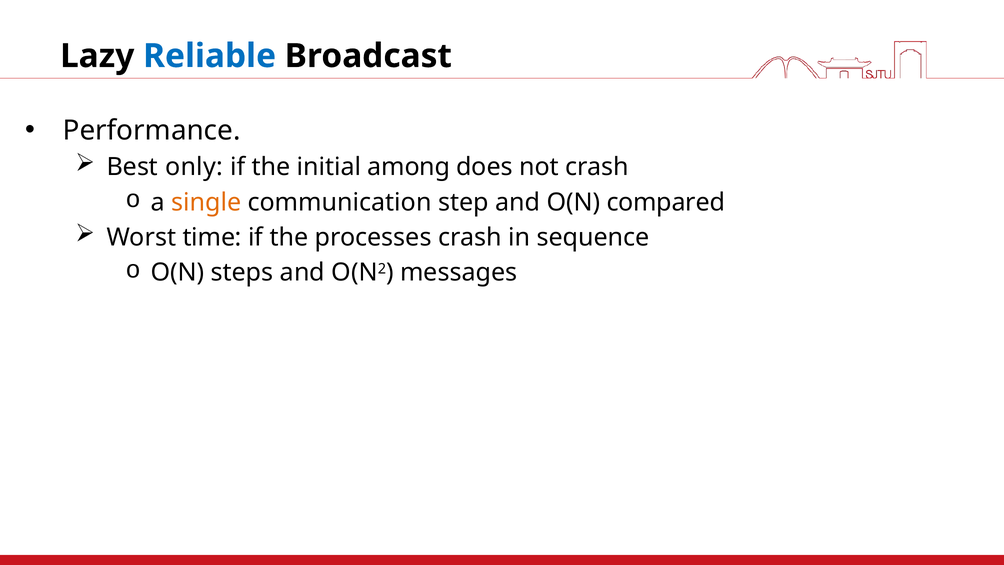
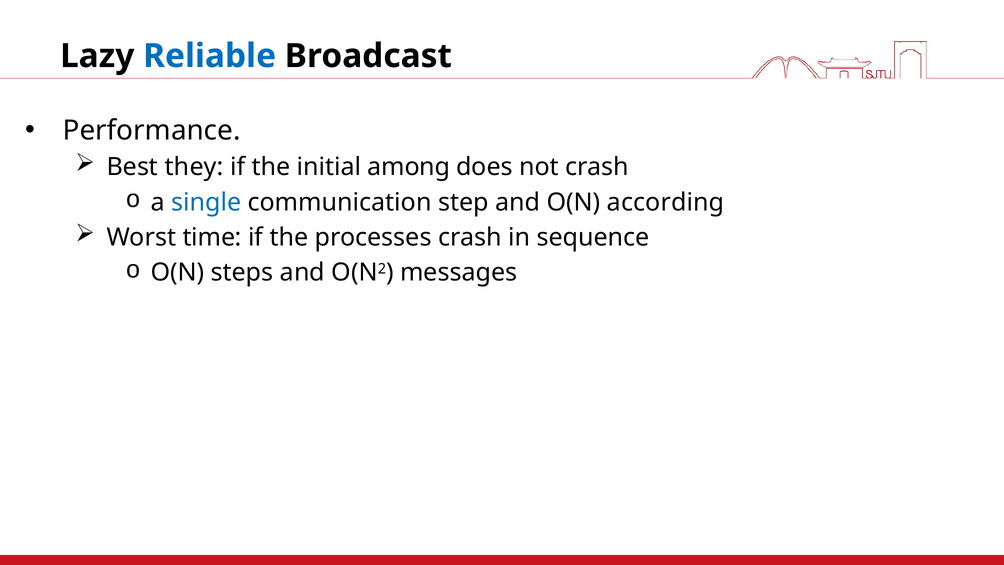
only: only -> they (194, 167)
single colour: orange -> blue (206, 202)
compared: compared -> according (666, 202)
